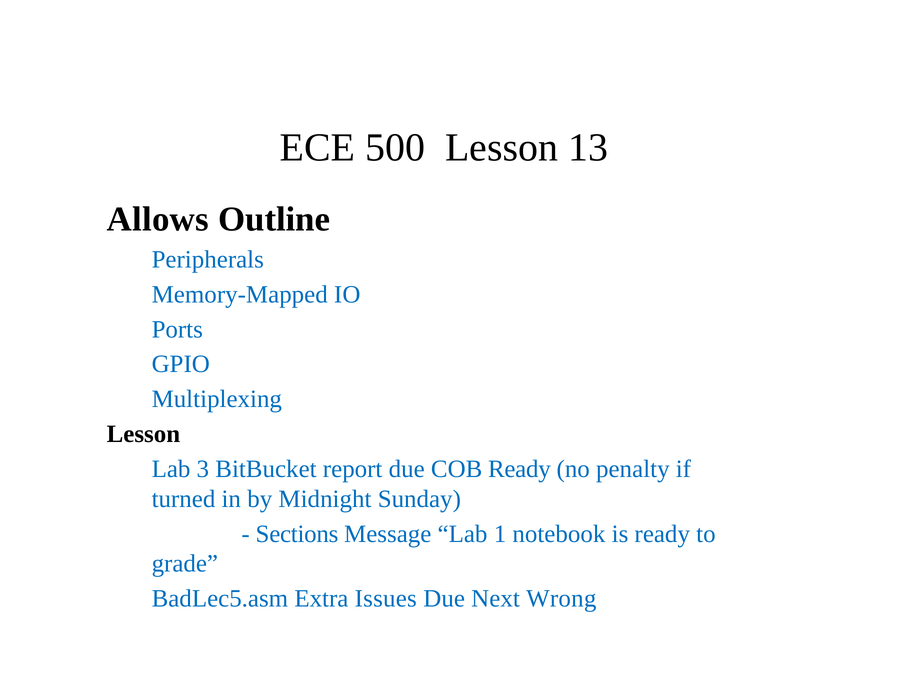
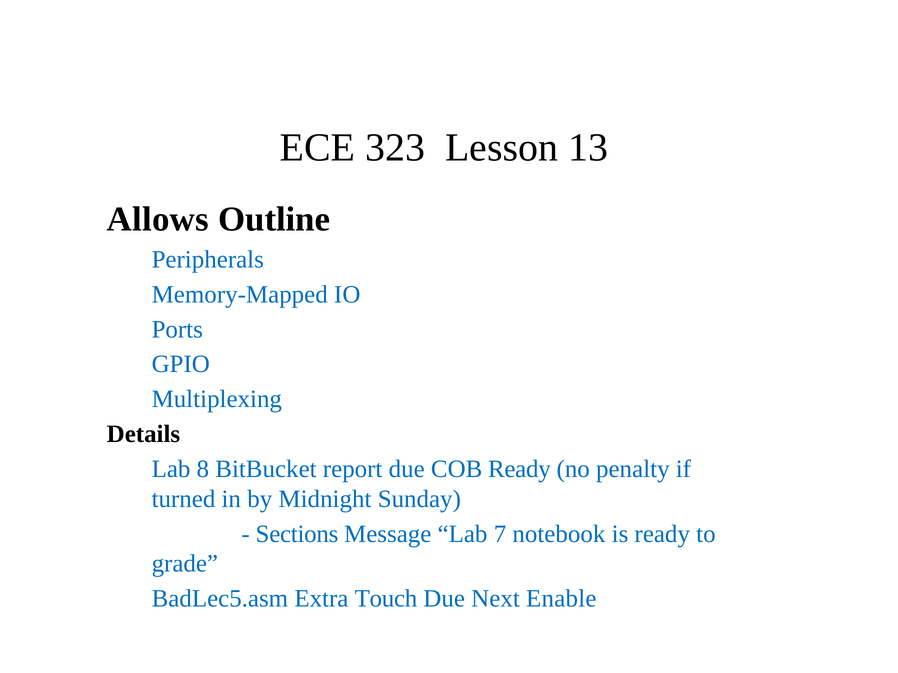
500: 500 -> 323 (395, 147)
Lesson: Lesson -> Details (143, 434)
3: 3 -> 8 (203, 469)
1: 1 -> 7 (500, 534)
Issues: Issues -> Touch (386, 599)
Wrong: Wrong -> Enable (561, 599)
